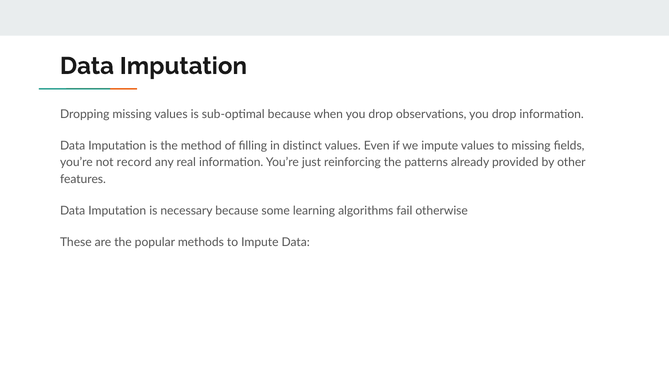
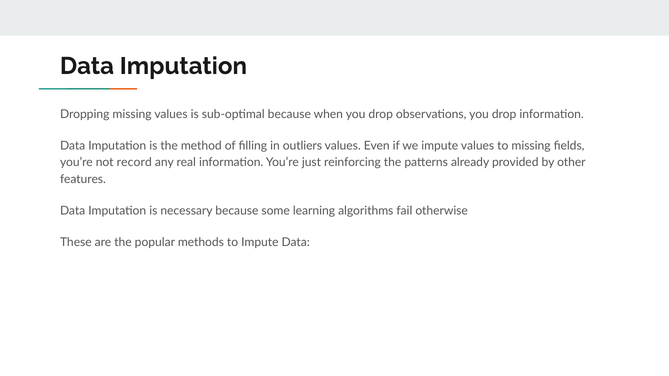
distinct: distinct -> outliers (302, 146)
